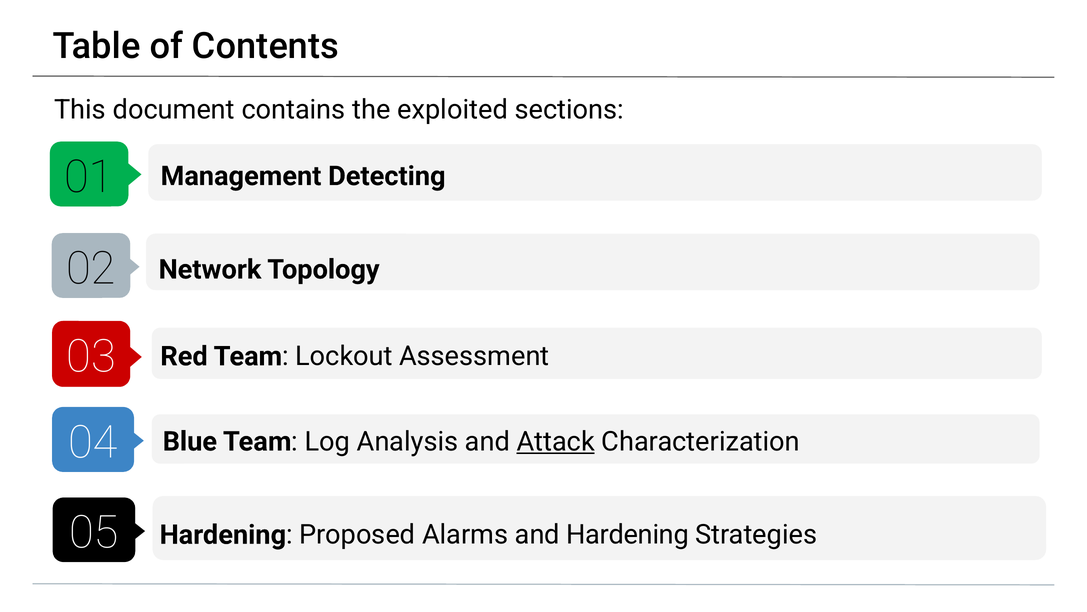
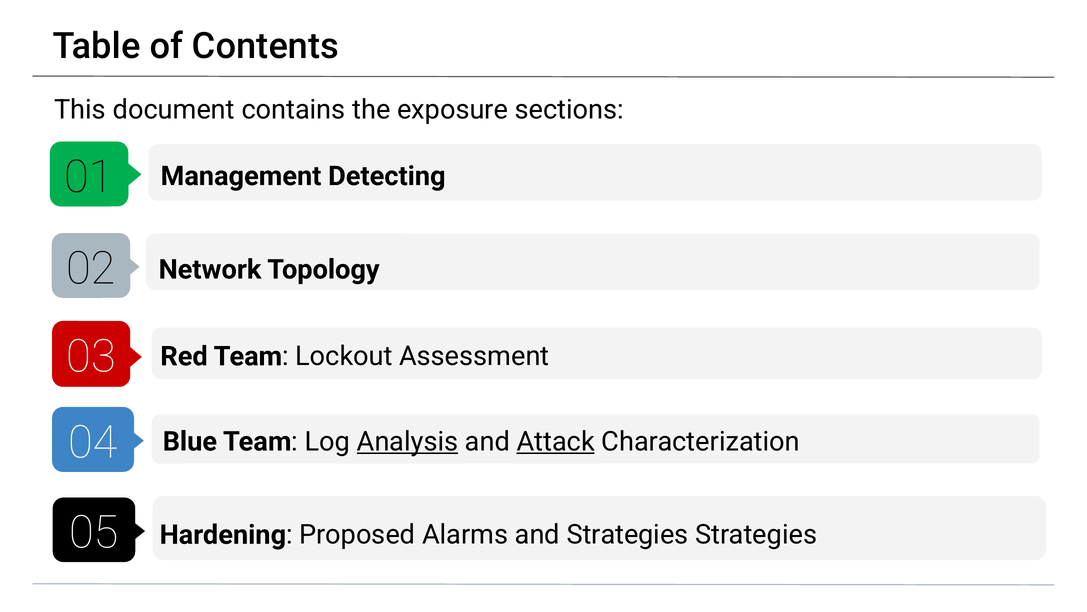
exploited: exploited -> exposure (453, 109)
Analysis underline: none -> present (408, 441)
and Hardening: Hardening -> Strategies (627, 534)
